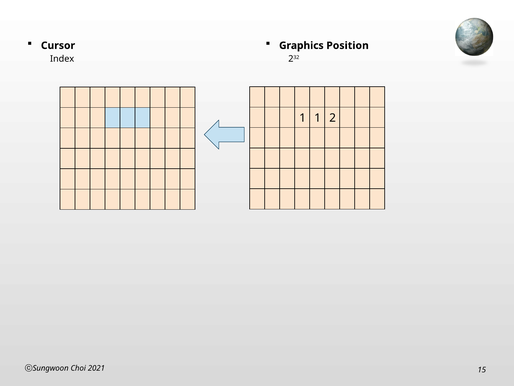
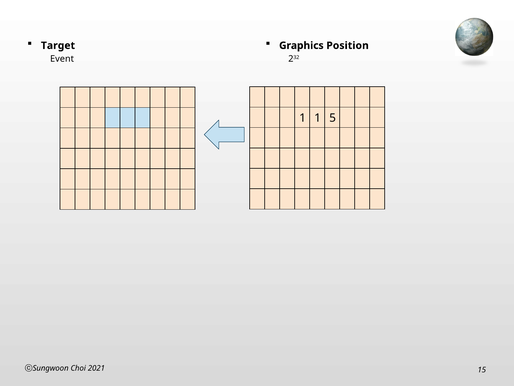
Cursor: Cursor -> Target (58, 46)
Index: Index -> Event (62, 59)
2: 2 -> 5 (333, 118)
